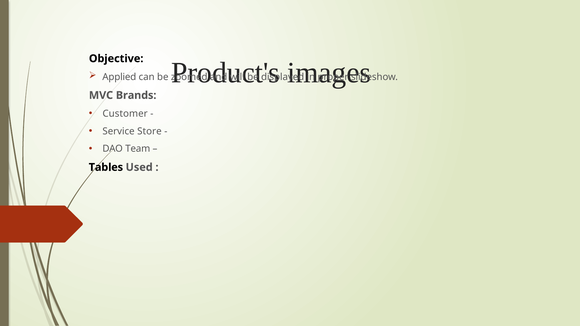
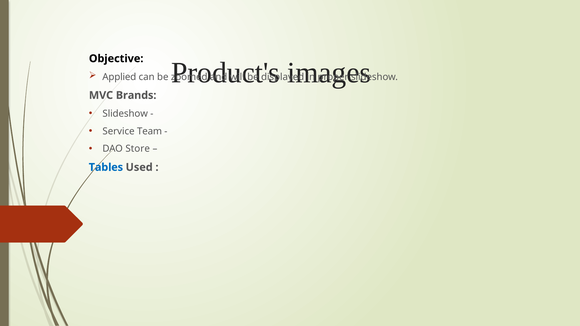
Customer: Customer -> Slideshow (125, 114)
Store: Store -> Team (150, 131)
Team: Team -> Store (138, 149)
Tables colour: black -> blue (106, 167)
